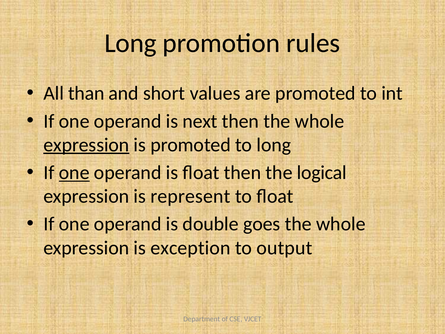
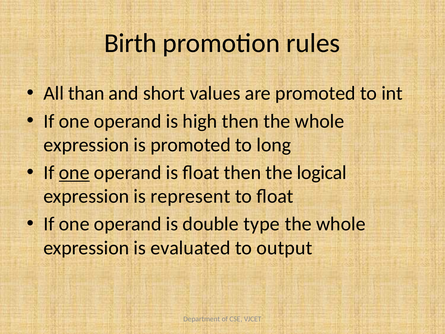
Long: Long -> Birth (131, 43)
next: next -> high (200, 121)
expression underline: present -> none (86, 145)
goes: goes -> type (262, 224)
exception: exception -> evaluated (191, 248)
